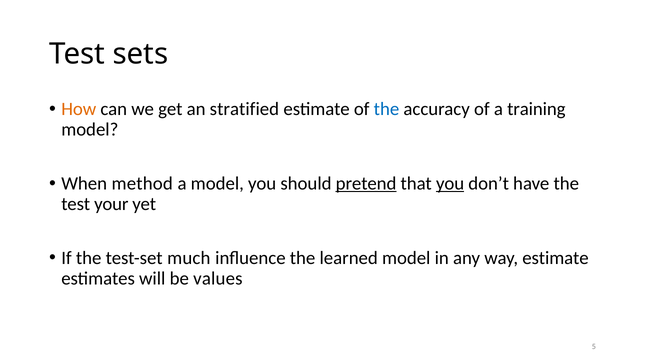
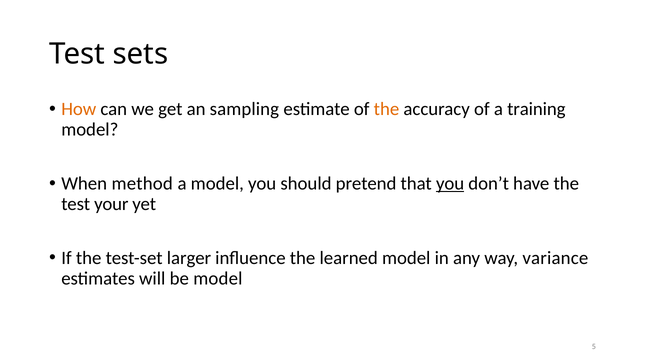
stratified: stratified -> sampling (244, 109)
the colour: blue -> orange (386, 109)
pretend underline: present -> none (366, 183)
much: much -> larger (189, 258)
way estimate: estimate -> variance (555, 258)
be values: values -> model (218, 278)
